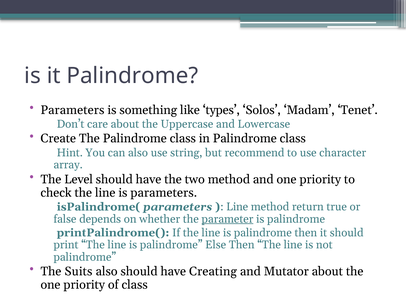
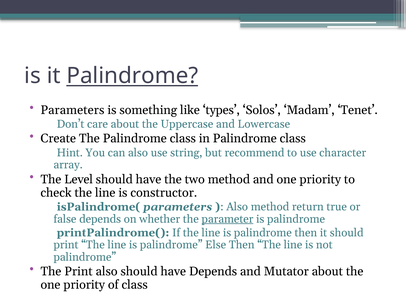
Palindrome underline: none -> present (132, 76)
is parameters: parameters -> constructor (164, 193)
Line: Line -> Also (237, 207)
The Suits: Suits -> Print (79, 272)
have Creating: Creating -> Depends (213, 272)
